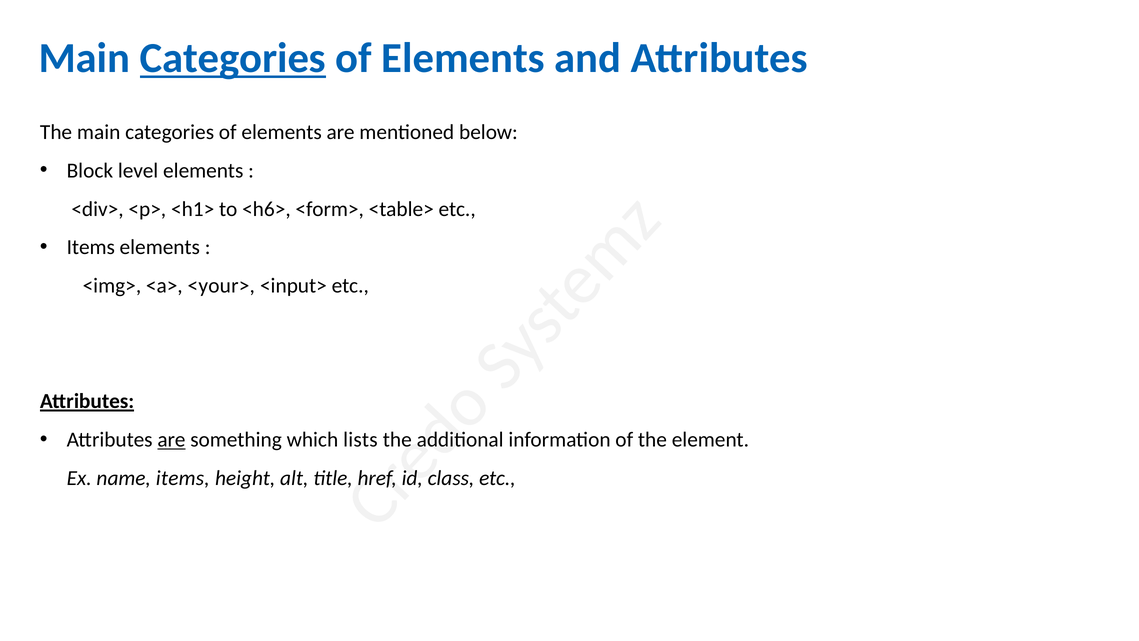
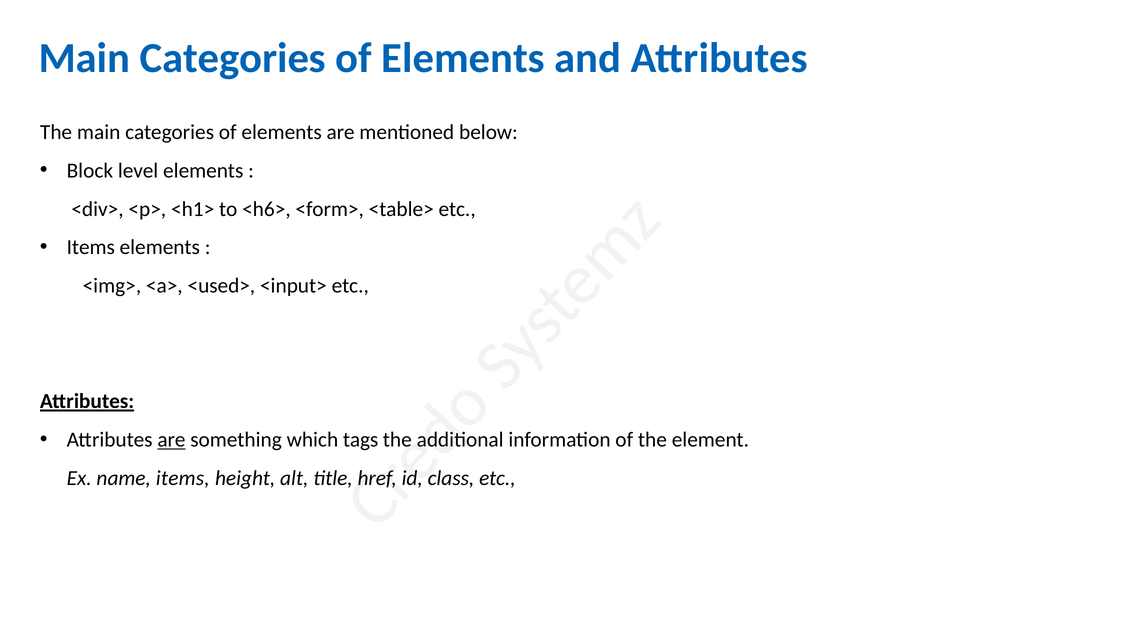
Categories underline: present -> none (233, 58)
<your>: <your> -> <used> (221, 286)
lists: lists -> tags (361, 440)
